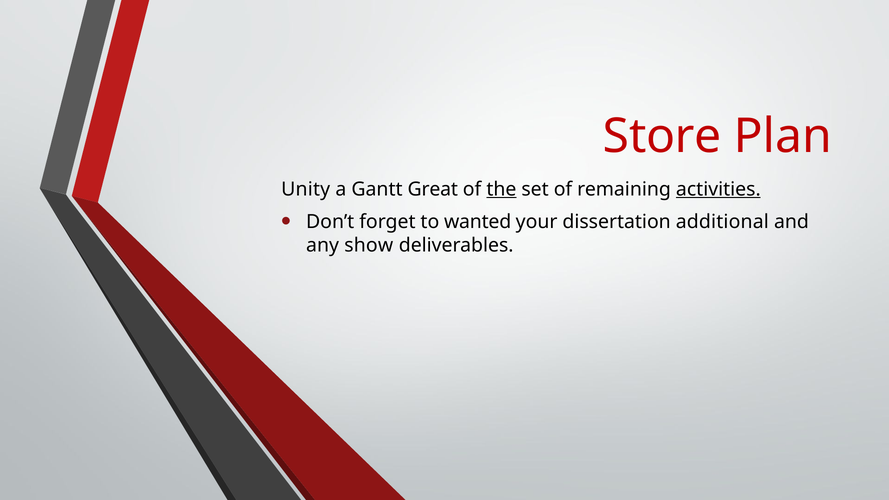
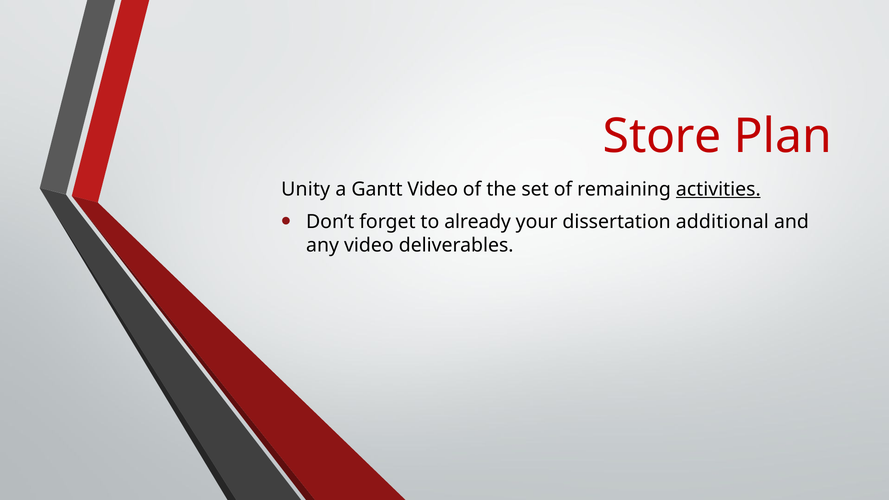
Gantt Great: Great -> Video (433, 189)
the underline: present -> none (501, 189)
wanted: wanted -> already (478, 222)
any show: show -> video (369, 245)
